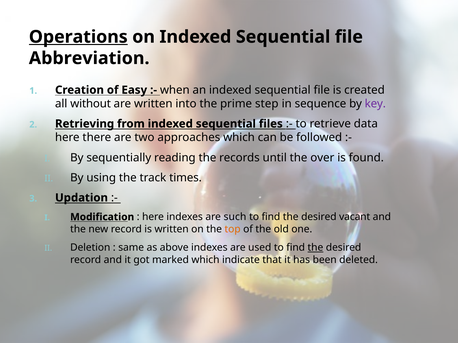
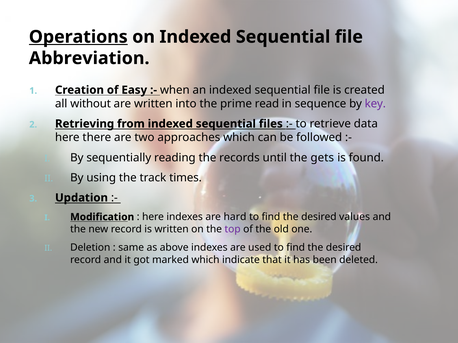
step: step -> read (267, 104)
over: over -> gets (322, 158)
such: such -> hard (235, 217)
vacant: vacant -> values (355, 217)
top colour: orange -> purple (233, 229)
the underline: present -> none (315, 248)
